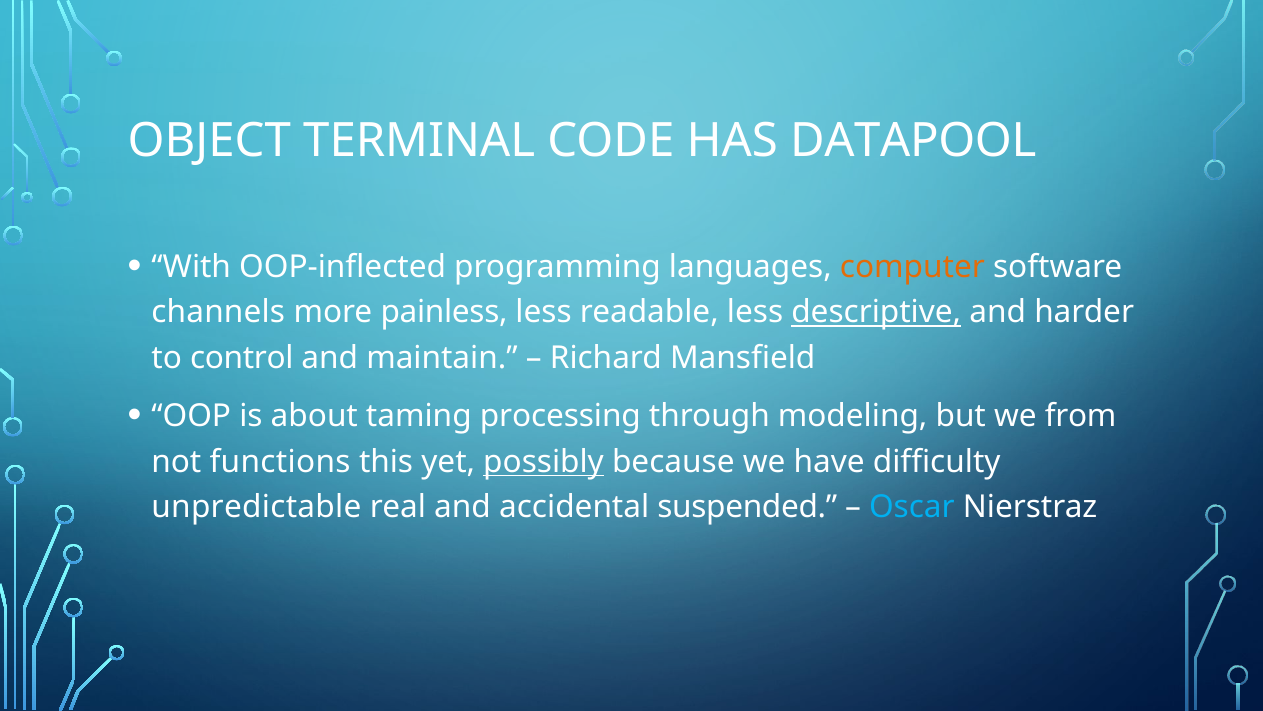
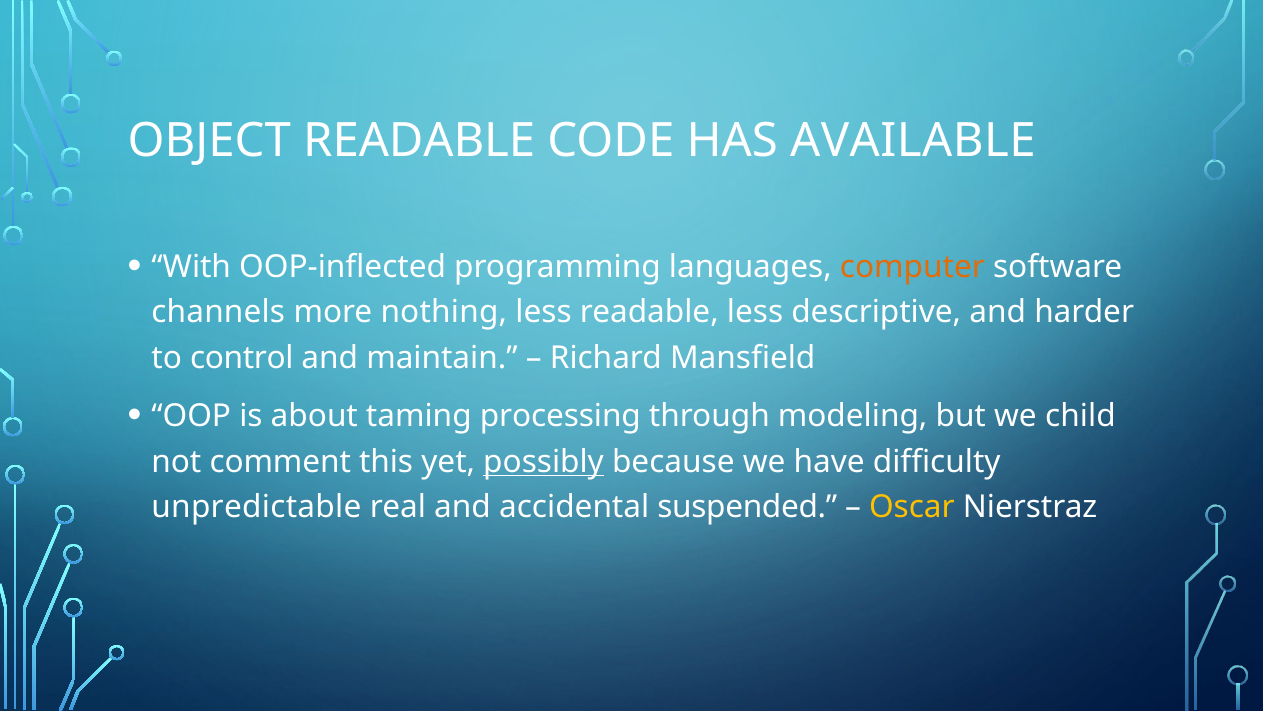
OBJECT TERMINAL: TERMINAL -> READABLE (419, 140)
DATAPOOL: DATAPOOL -> AVAILABLE (913, 140)
painless: painless -> nothing (444, 312)
descriptive underline: present -> none (876, 312)
from: from -> child (1080, 416)
functions: functions -> comment (280, 462)
Oscar colour: light blue -> yellow (912, 507)
